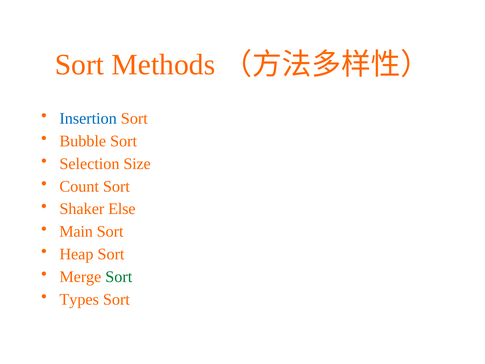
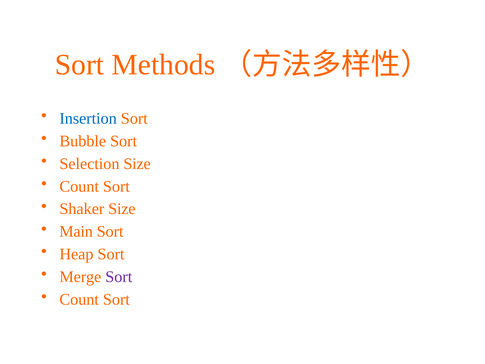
Shaker Else: Else -> Size (122, 209)
Sort colour: green -> purple (119, 277)
Types: Types -> Count (79, 299)
